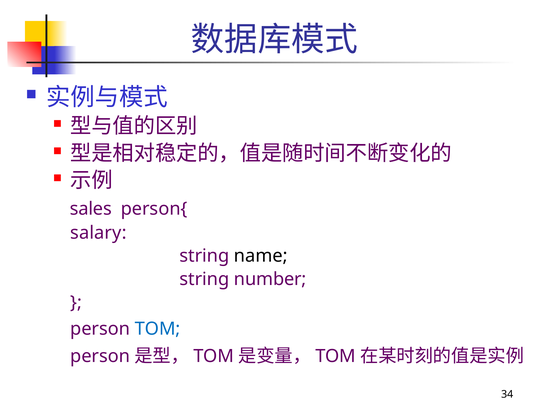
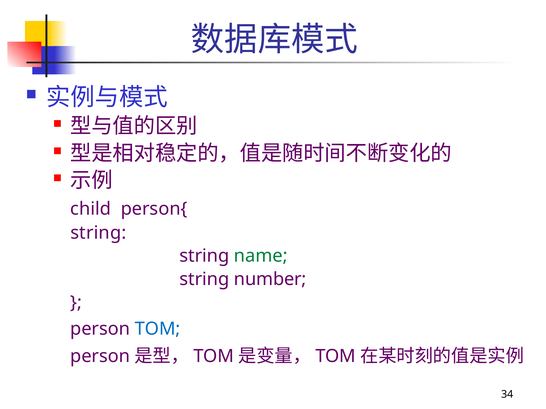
sales: sales -> child (91, 209)
salary: salary -> string (98, 233)
name colour: black -> green (261, 256)
